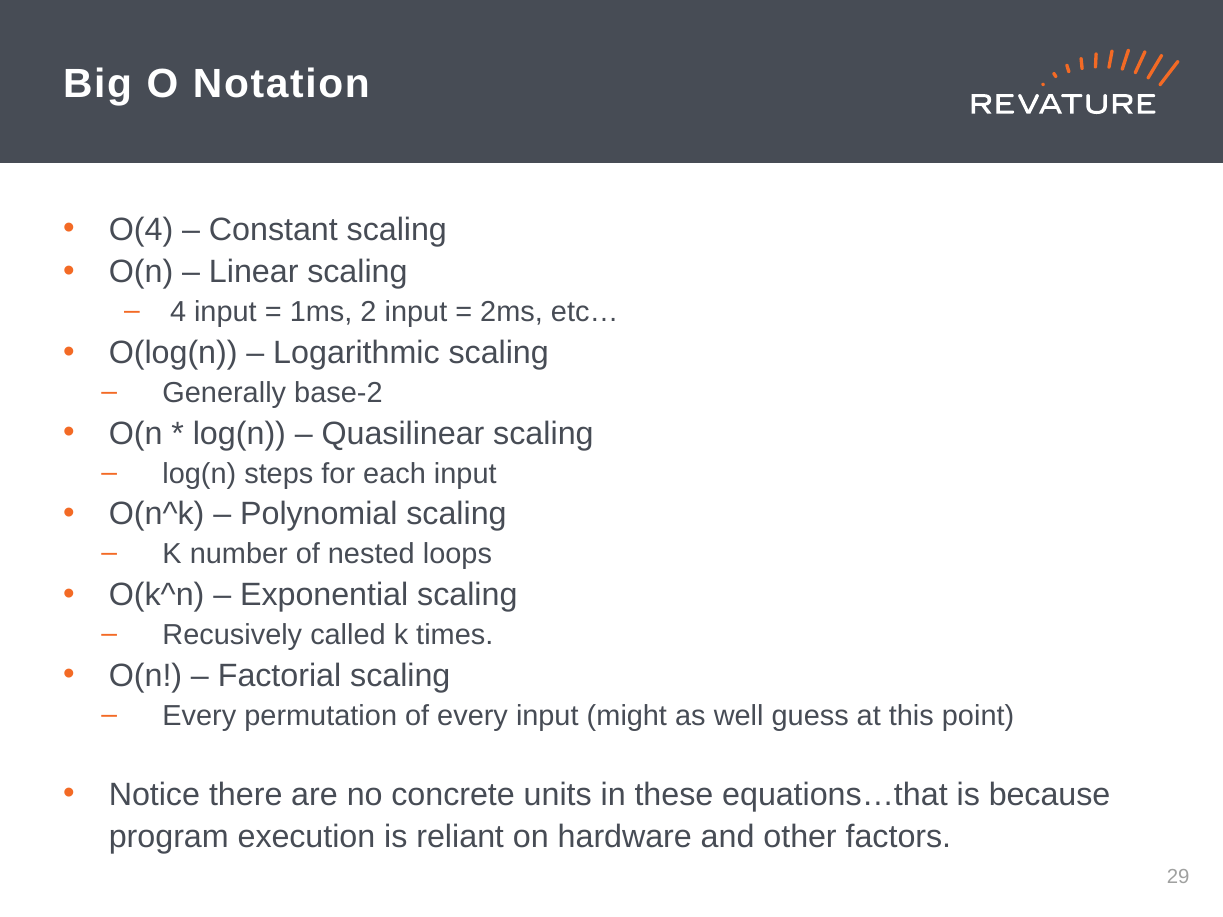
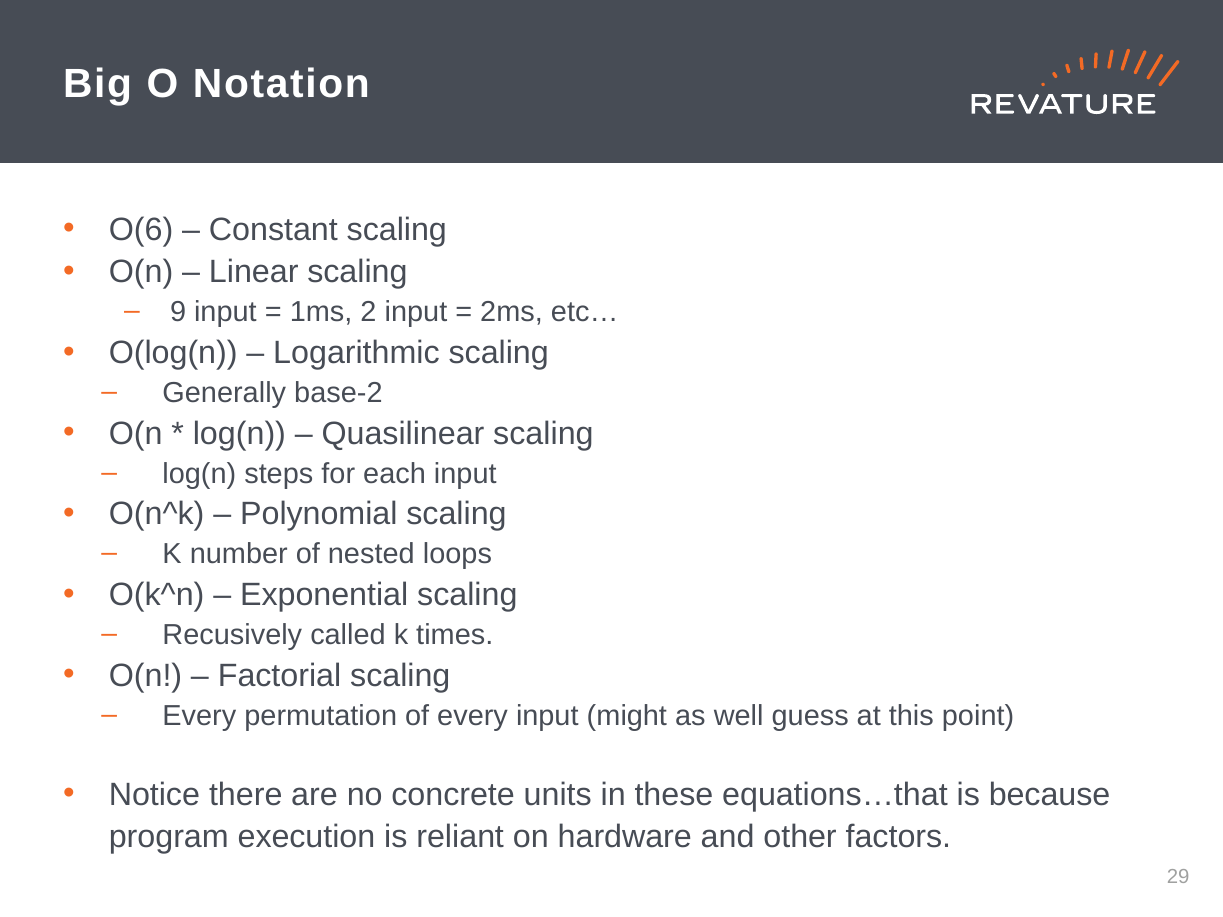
O(4: O(4 -> O(6 (141, 230)
4: 4 -> 9 (178, 312)
